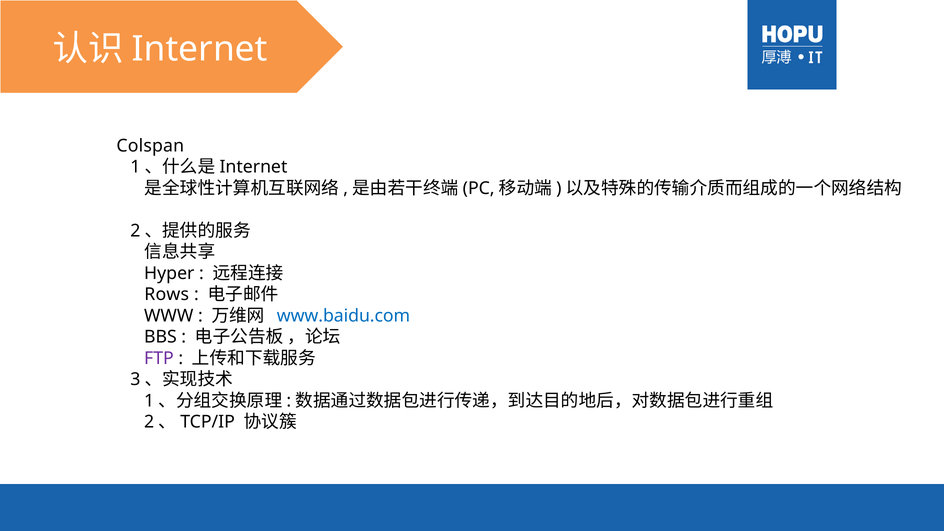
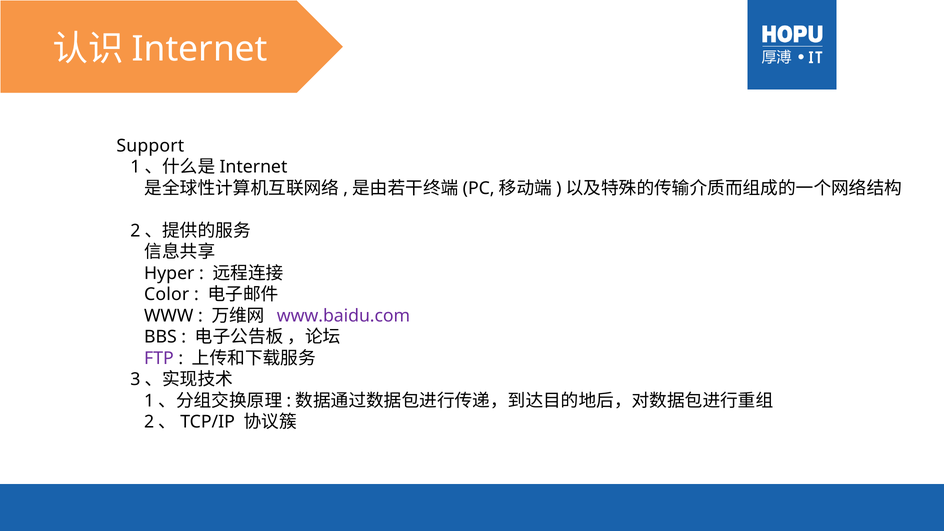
Colspan: Colspan -> Support (150, 146)
Rows: Rows -> Color (167, 295)
www.baidu.com colour: blue -> purple (343, 316)
